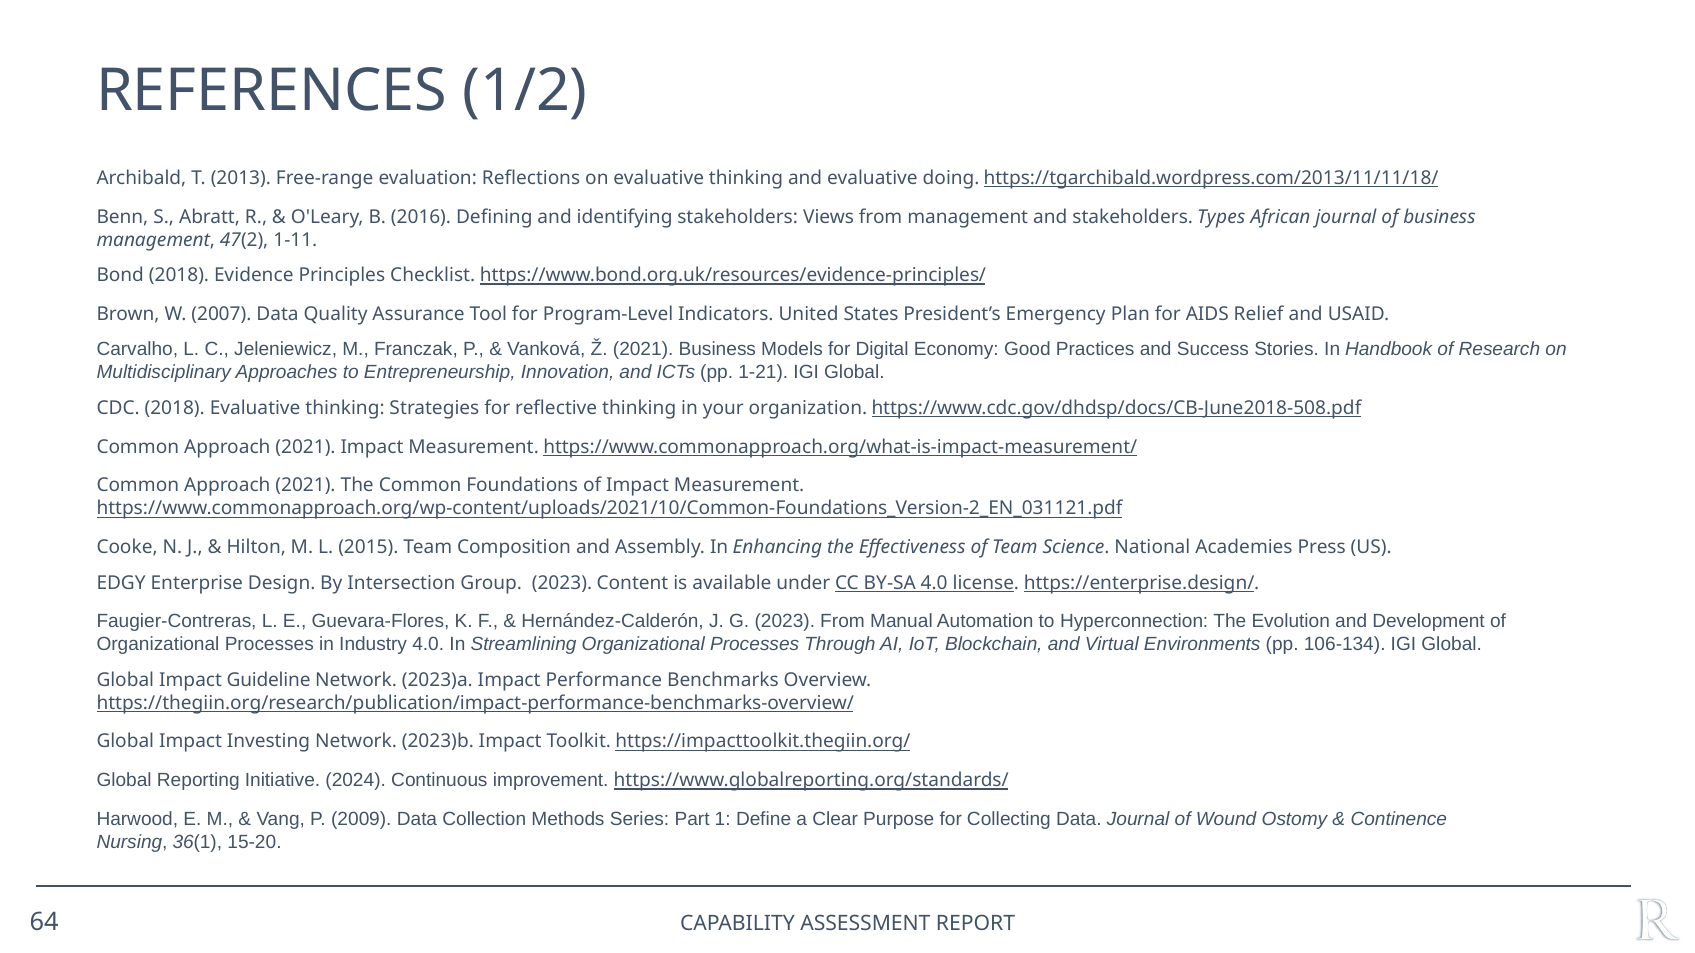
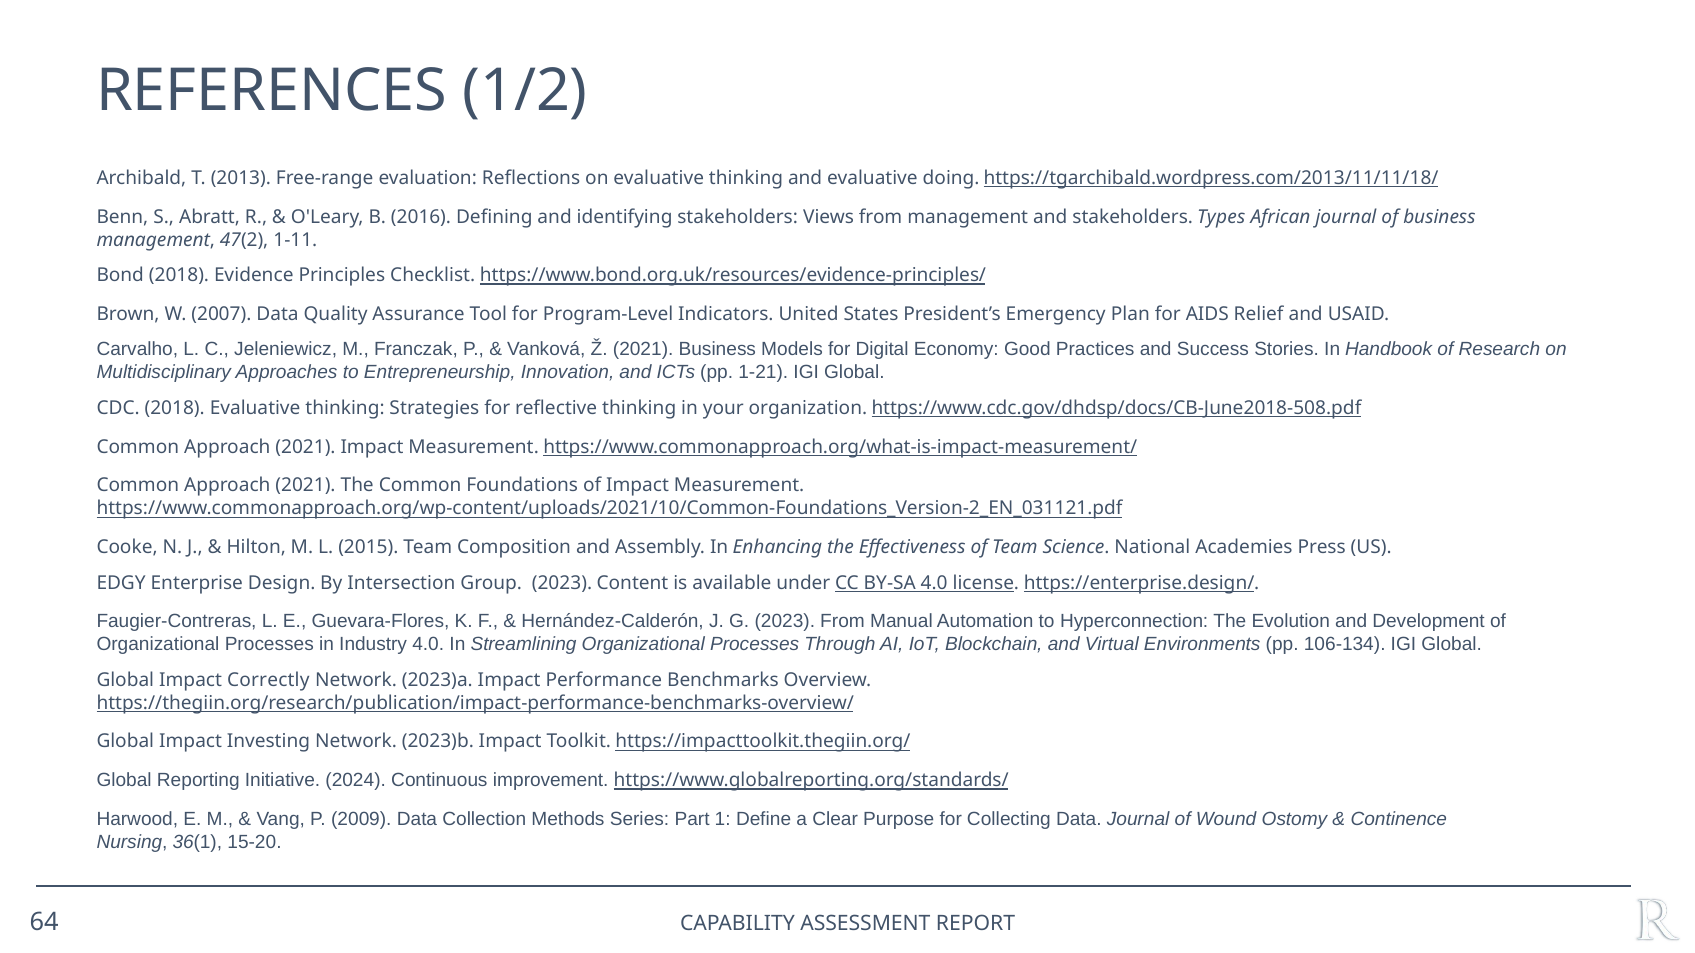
Guideline: Guideline -> Correctly (268, 680)
